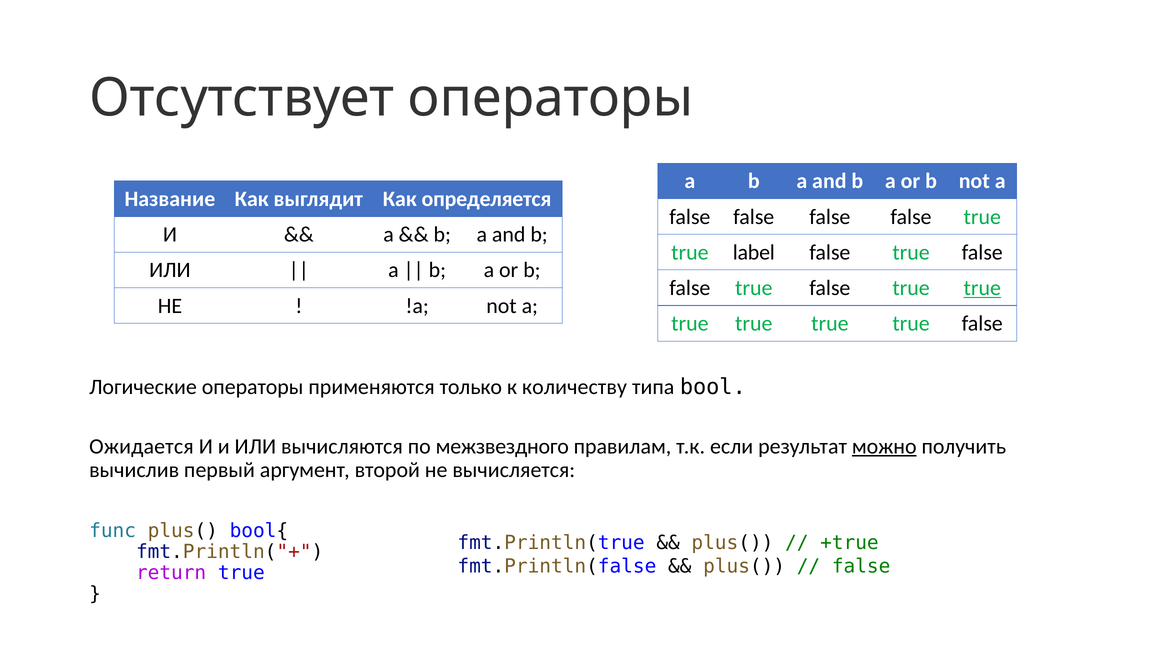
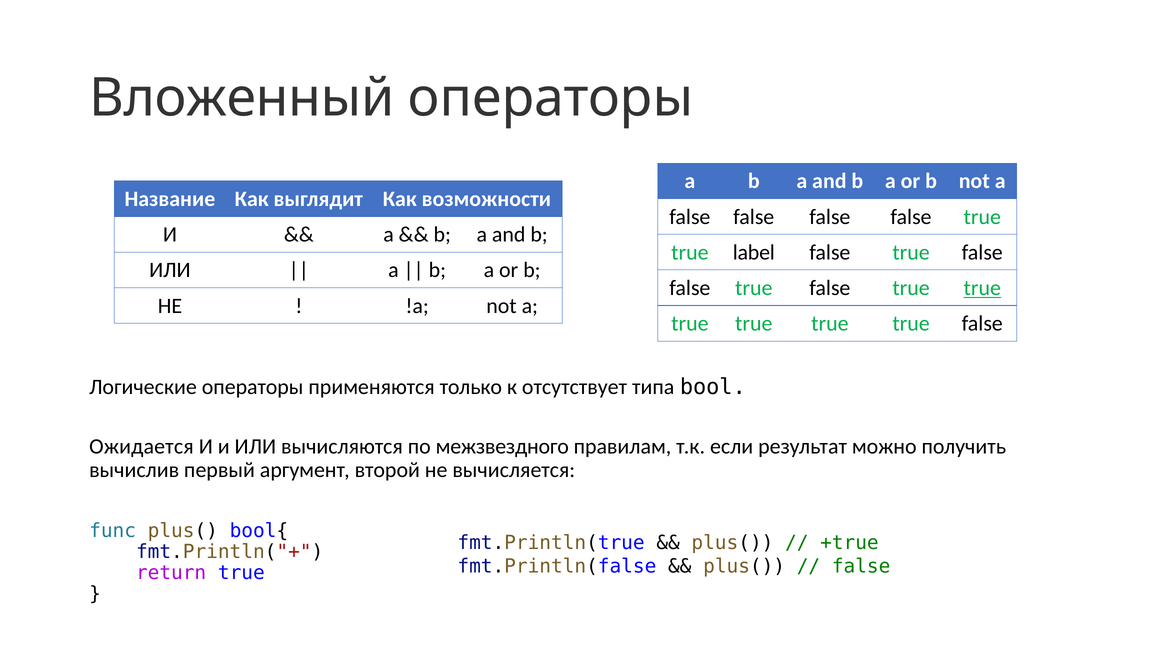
Отсутствует: Отсутствует -> Вложенный (242, 98)
определяется: определяется -> возможности (486, 199)
количеству: количеству -> отсутствует (575, 387)
можно underline: present -> none (884, 446)
